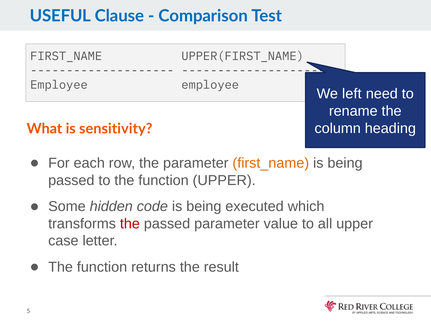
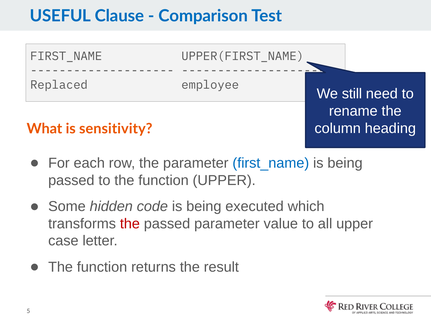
Employee: Employee -> Replaced (59, 85)
left: left -> still (352, 94)
first_name colour: orange -> blue (271, 163)
